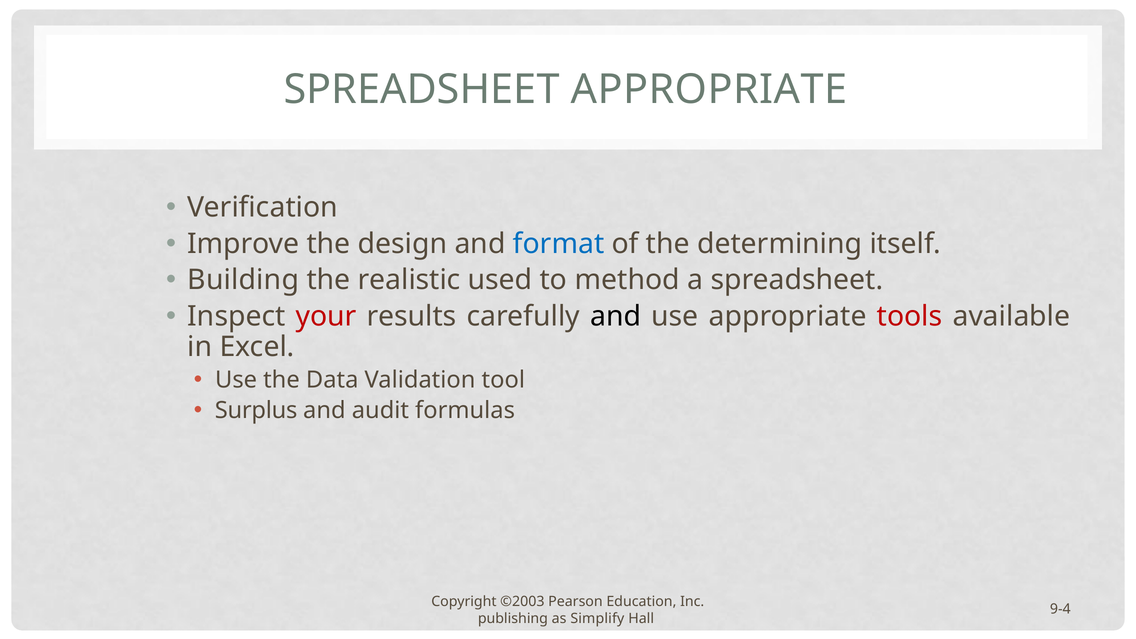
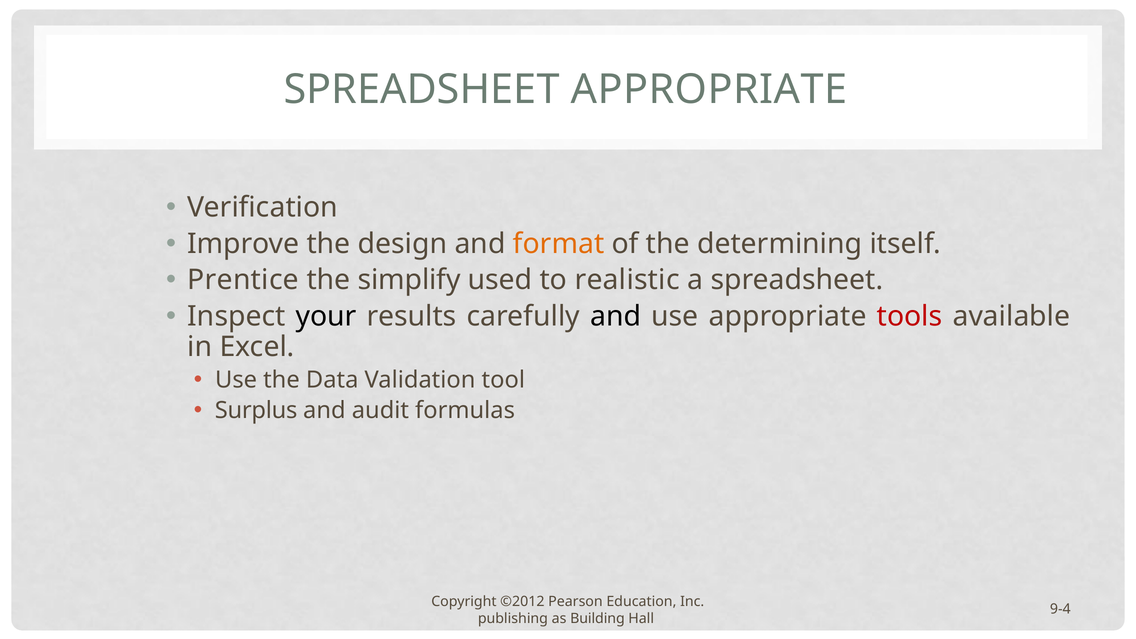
format colour: blue -> orange (559, 244)
Building: Building -> Prentice (243, 280)
realistic: realistic -> simplify (409, 280)
method: method -> realistic (627, 280)
your colour: red -> black (326, 316)
©2003: ©2003 -> ©2012 (522, 602)
Simplify: Simplify -> Building (597, 619)
